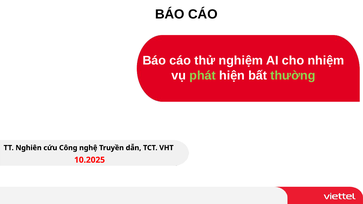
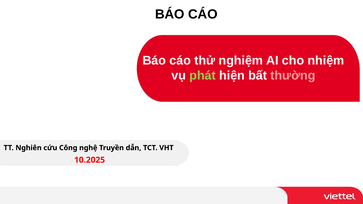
thường colour: light green -> pink (293, 76)
